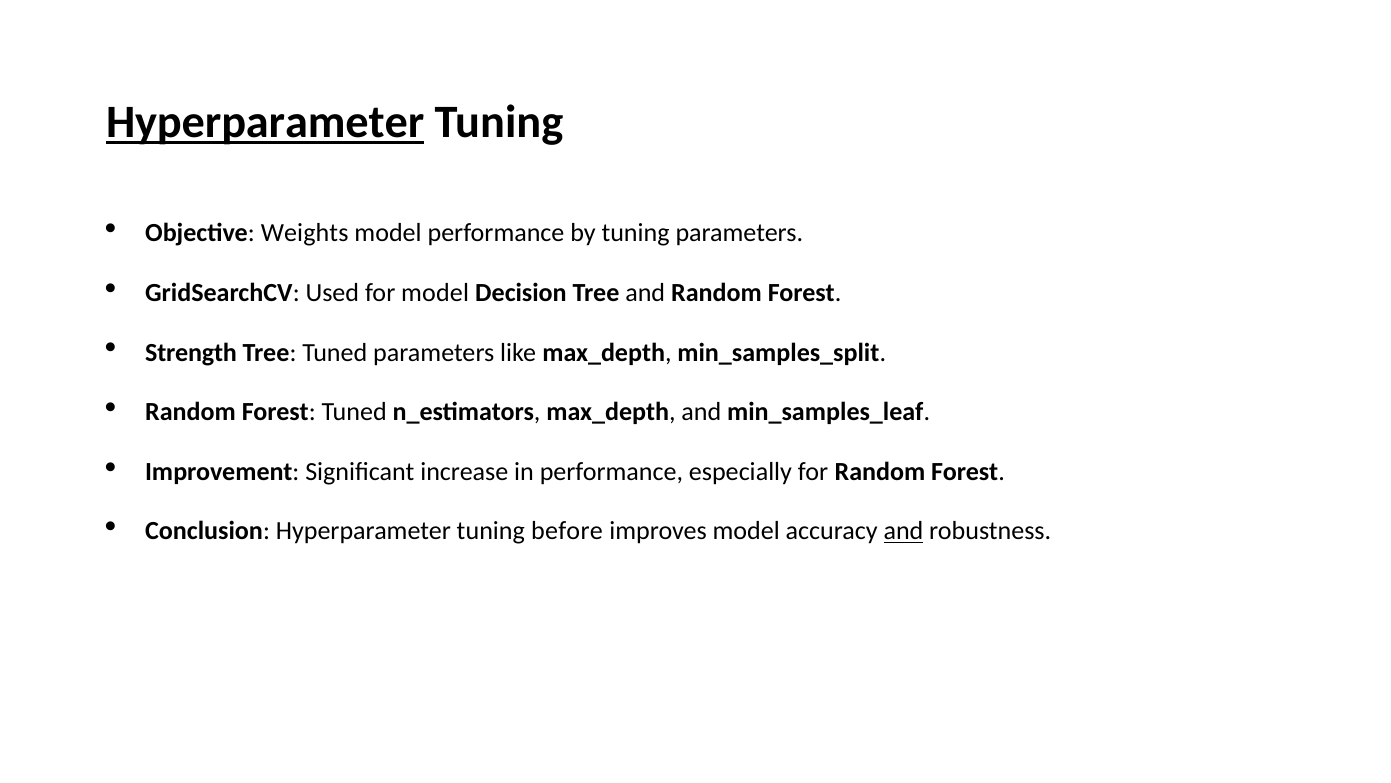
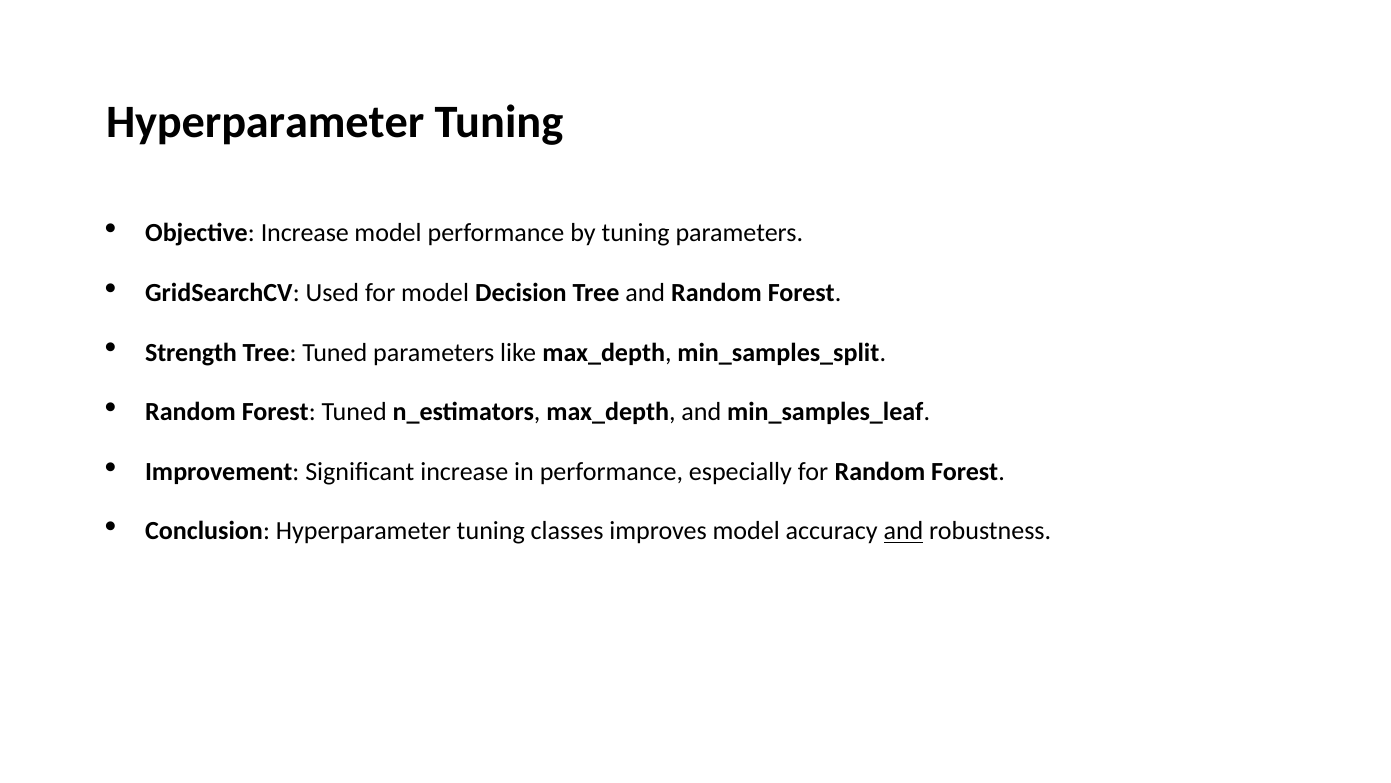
Hyperparameter underline: present -> none (265, 122)
Objective Weights: Weights -> Increase (305, 233)
before: before -> classes (567, 531)
